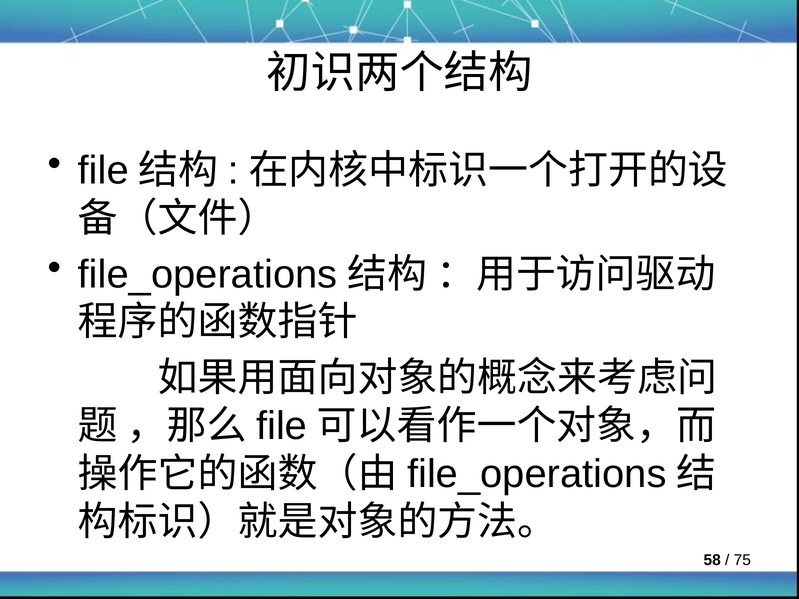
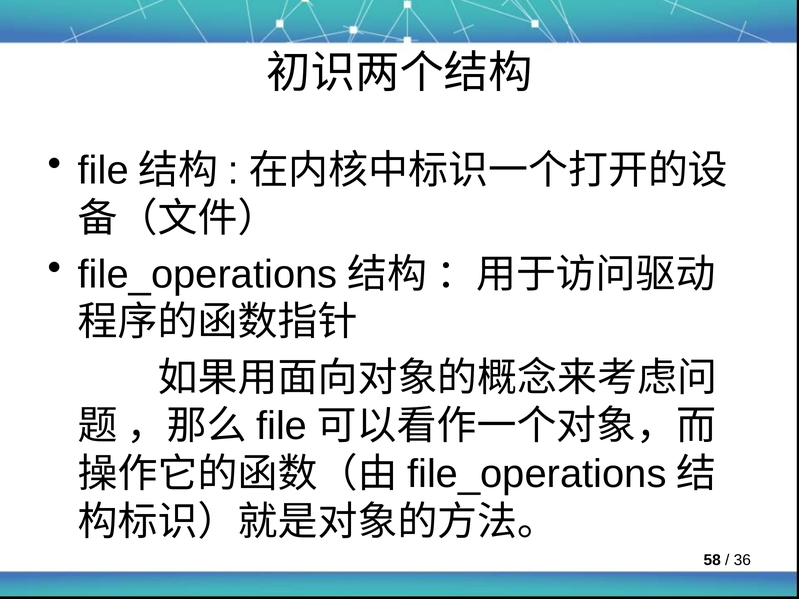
75: 75 -> 36 (742, 560)
